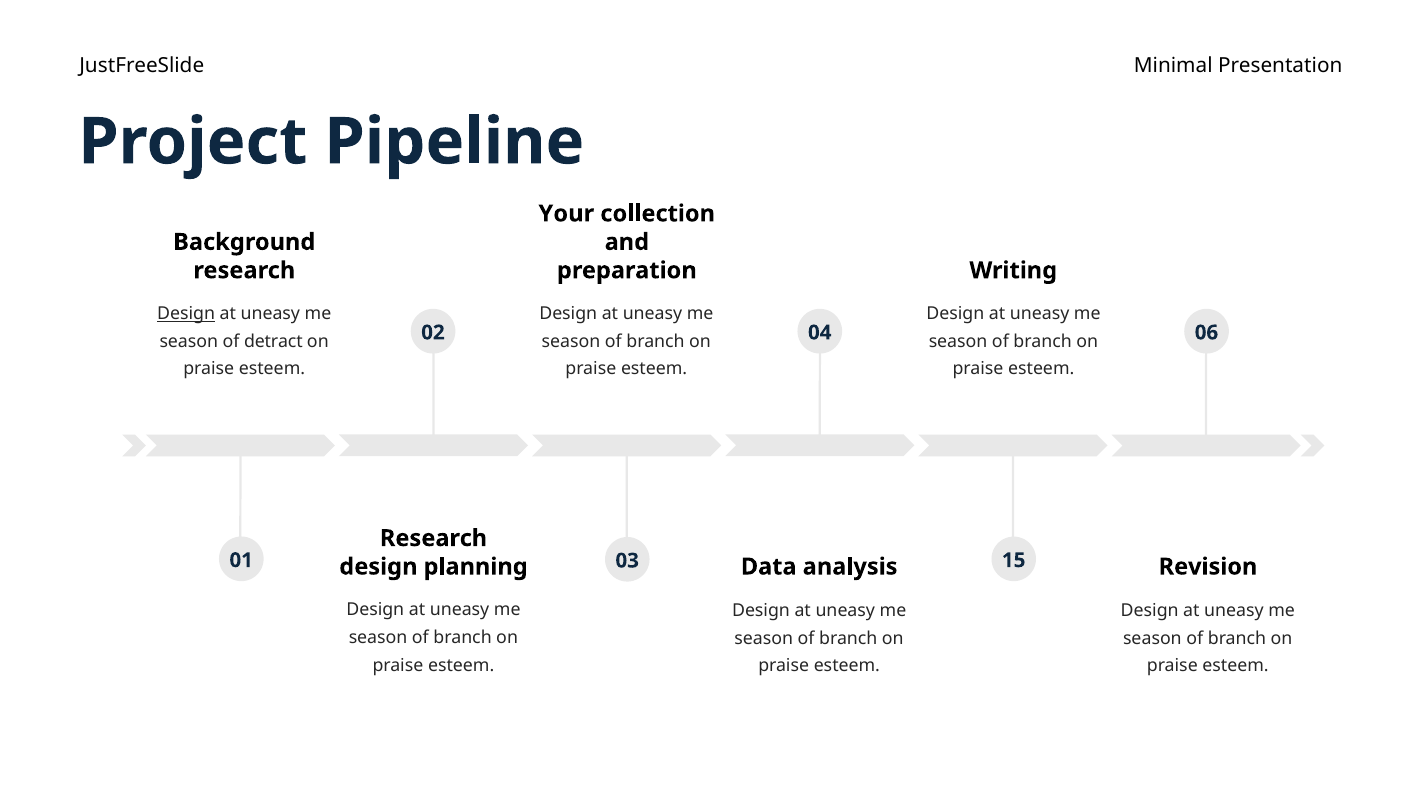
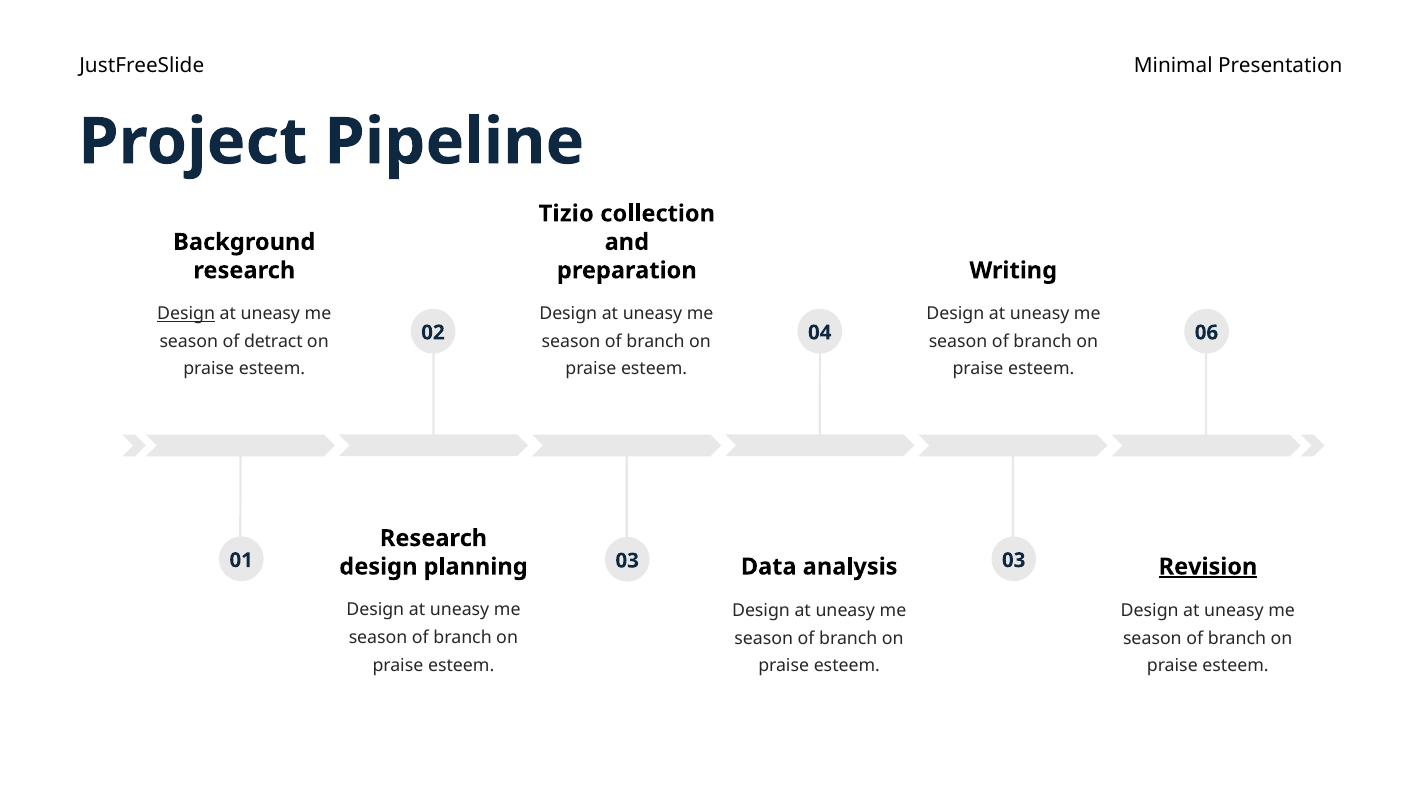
Your: Your -> Tizio (566, 214)
03 15: 15 -> 03 (1014, 560)
Revision underline: none -> present (1208, 567)
